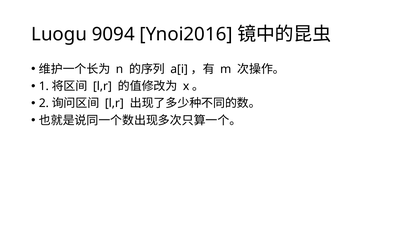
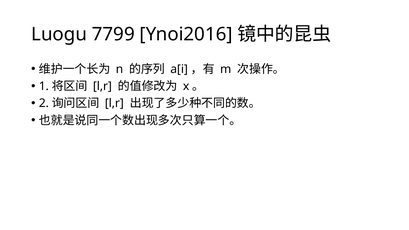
9094: 9094 -> 7799 (113, 34)
